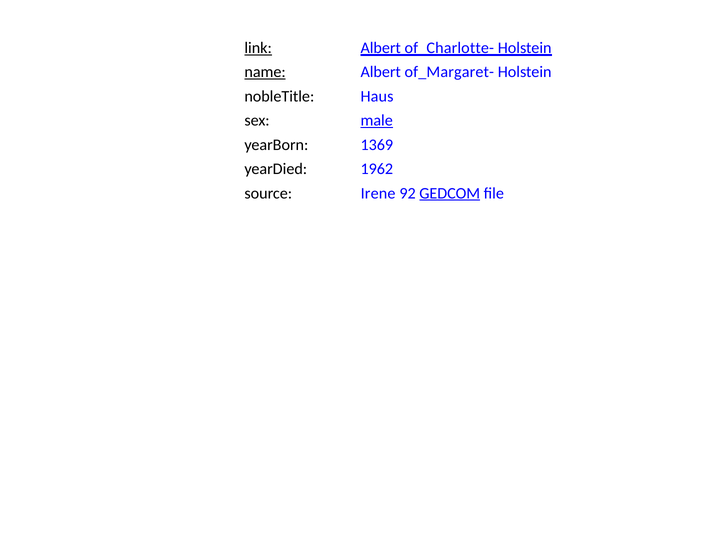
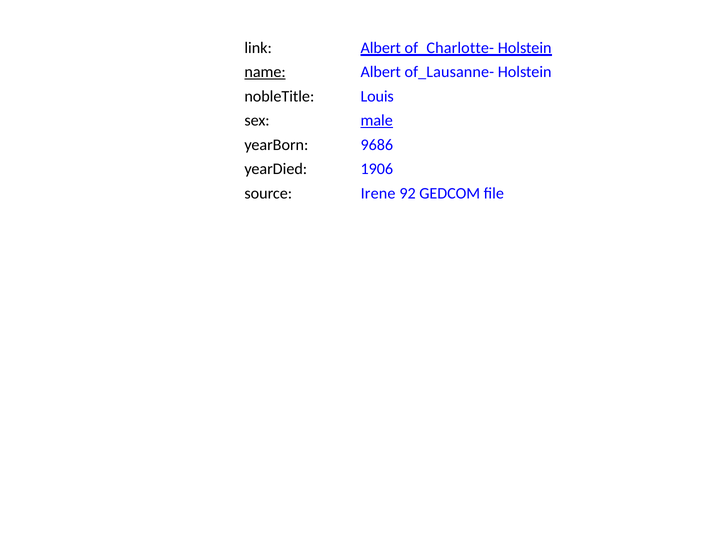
link underline: present -> none (258, 48)
of_Margaret-: of_Margaret- -> of_Lausanne- (449, 72)
Haus: Haus -> Louis (377, 96)
1369: 1369 -> 9686 (377, 145)
1962: 1962 -> 1906 (377, 169)
GEDCOM underline: present -> none (450, 193)
